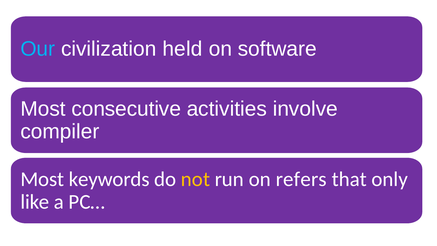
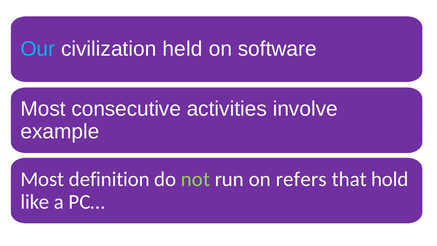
compiler: compiler -> example (60, 131)
keywords: keywords -> definition (109, 179)
not colour: yellow -> light green (195, 179)
only: only -> hold (390, 179)
